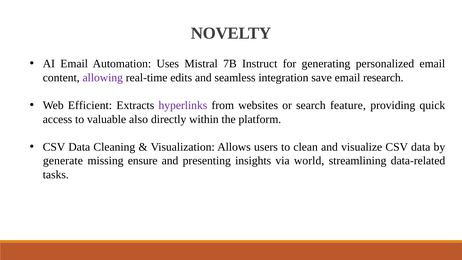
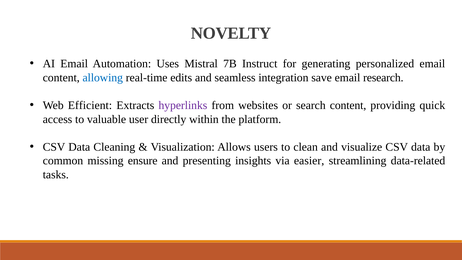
allowing colour: purple -> blue (103, 78)
search feature: feature -> content (348, 105)
also: also -> user (139, 119)
generate: generate -> common (63, 161)
world: world -> easier (309, 161)
